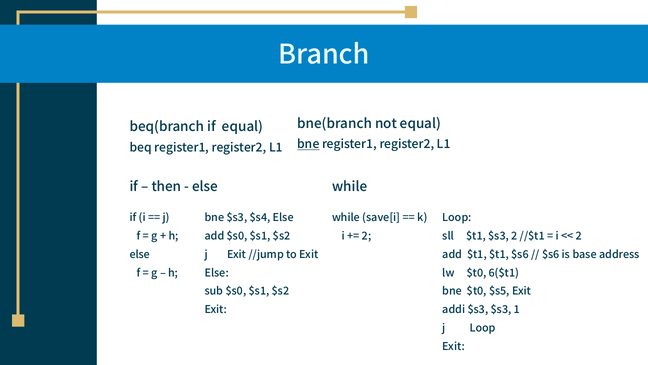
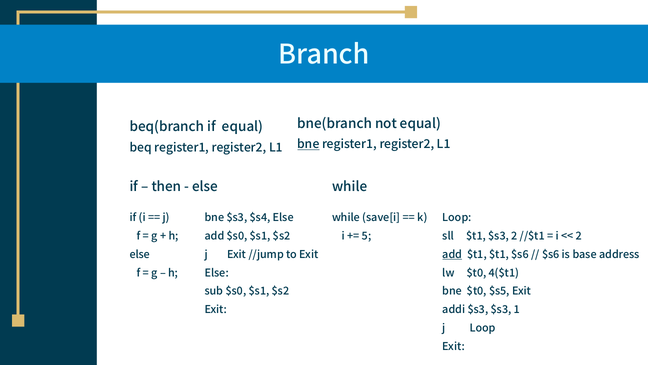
2: 2 -> 5 (367, 236)
add underline: none -> present (452, 254)
6($t1: 6($t1 -> 4($t1 (504, 273)
